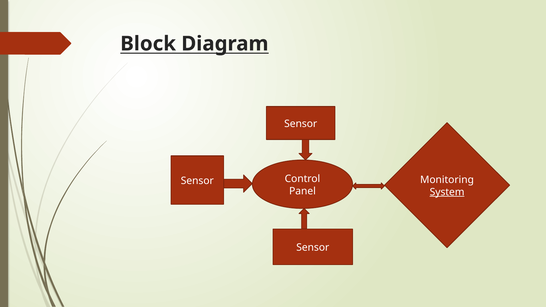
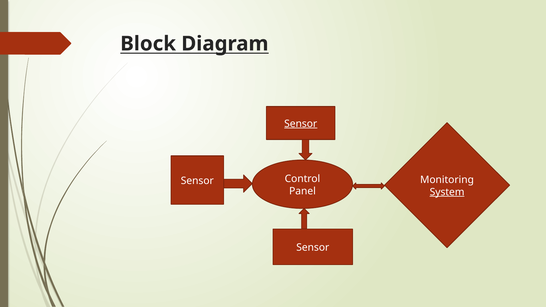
Sensor underline: none -> present (301, 124)
